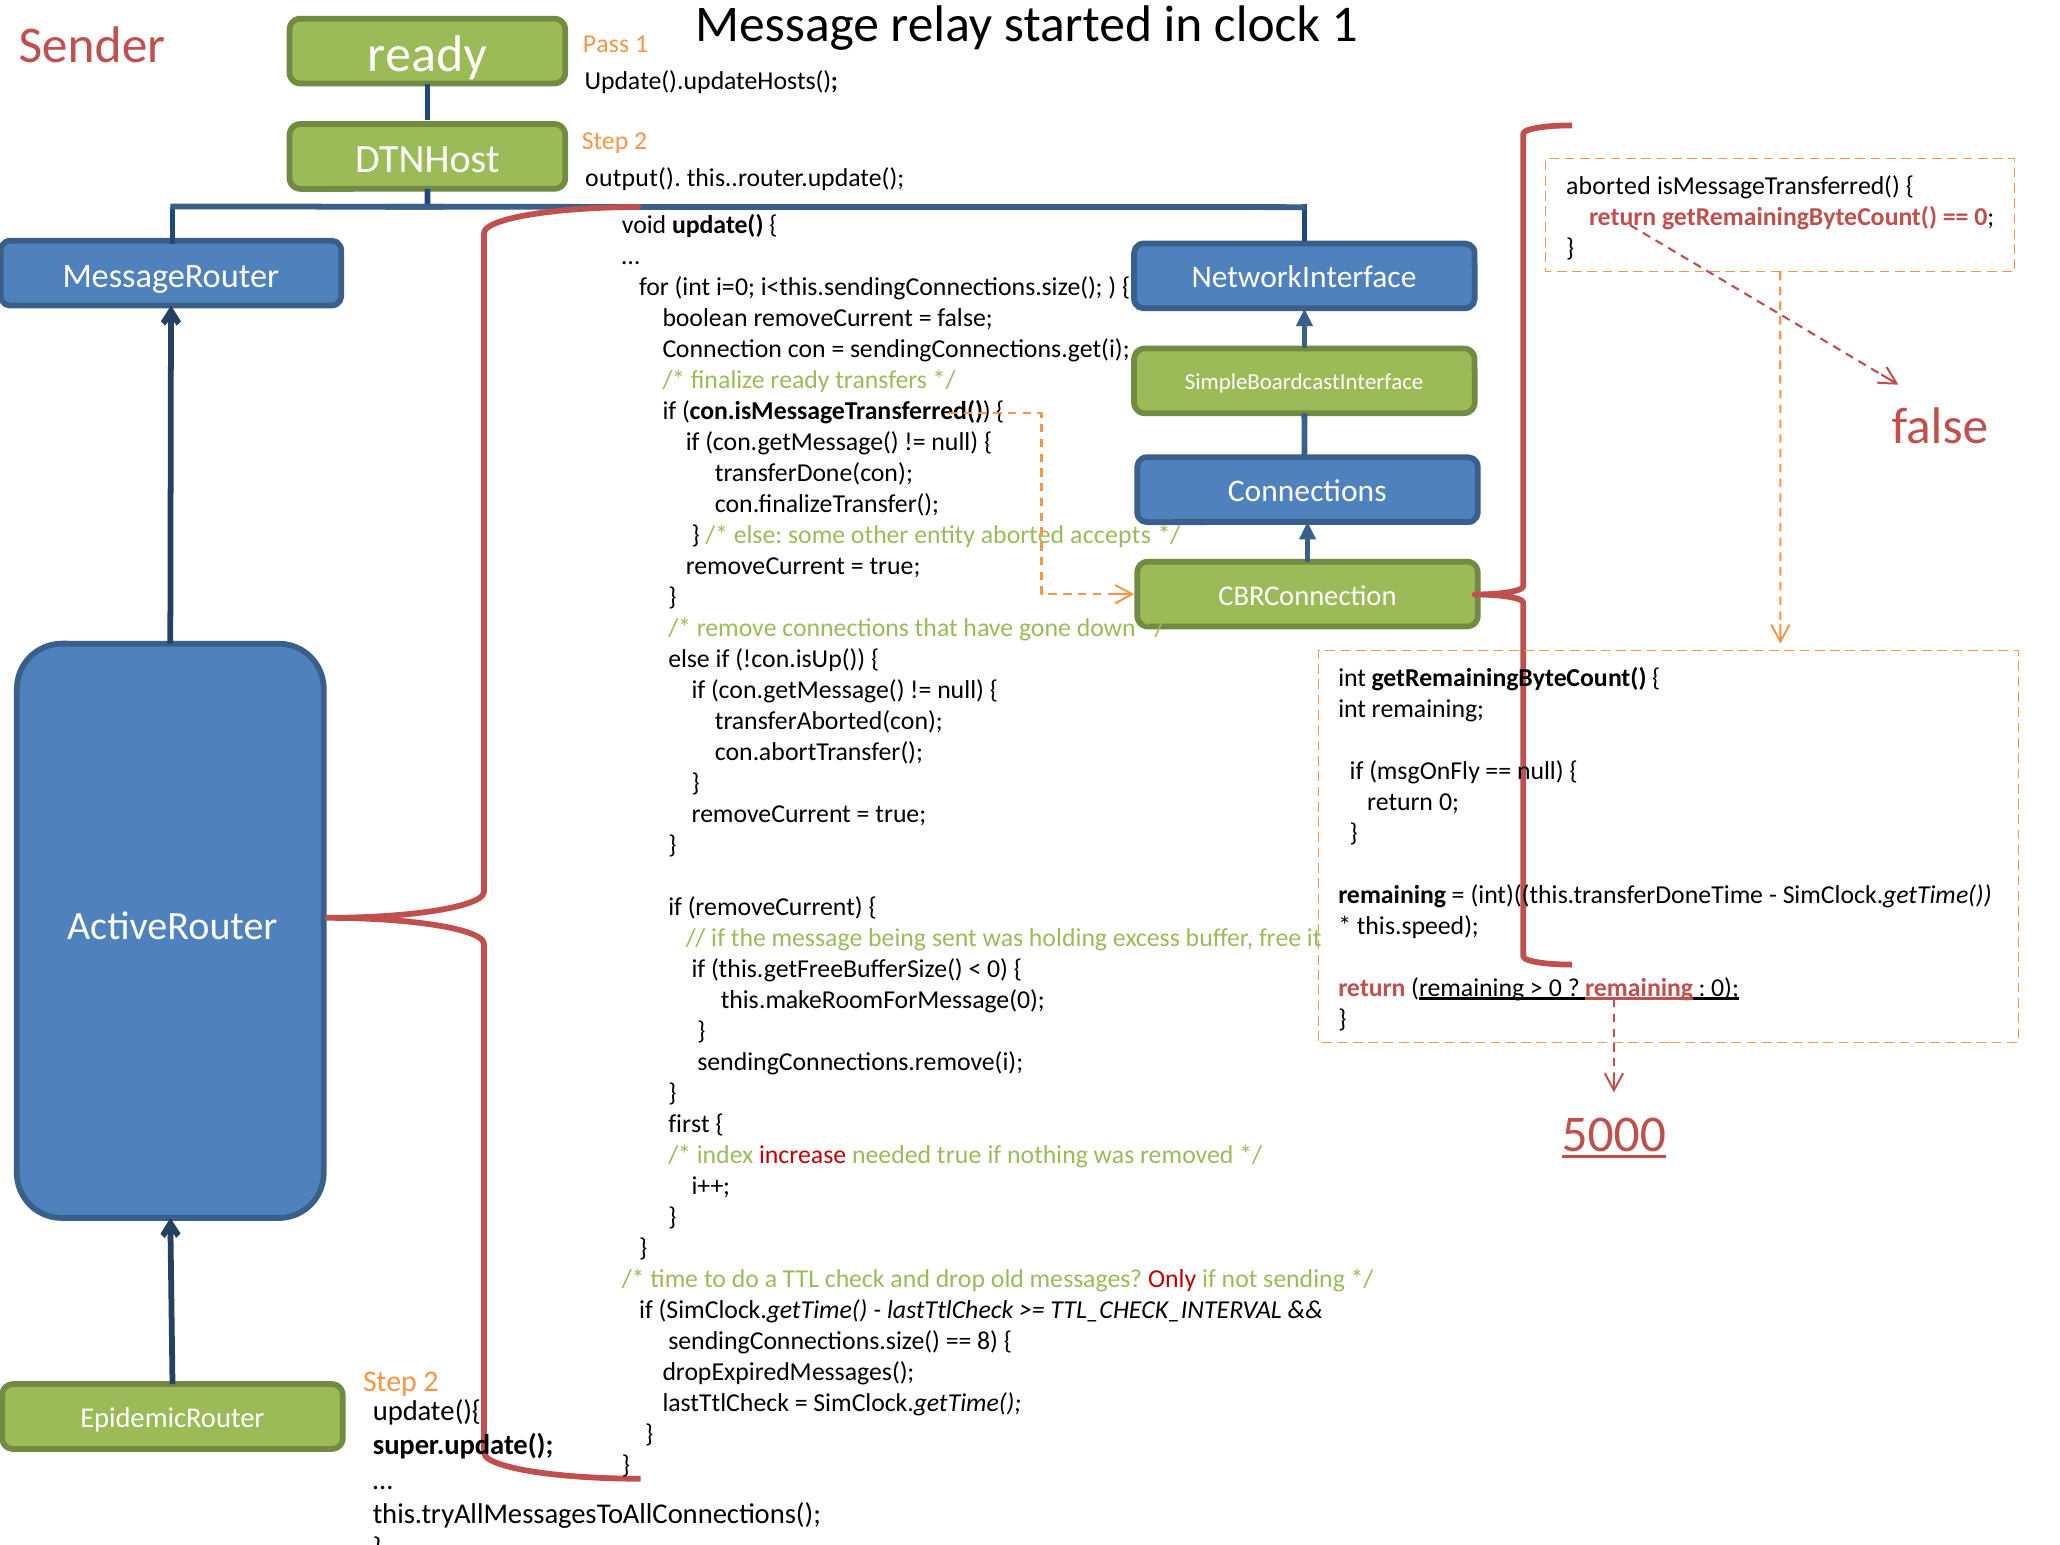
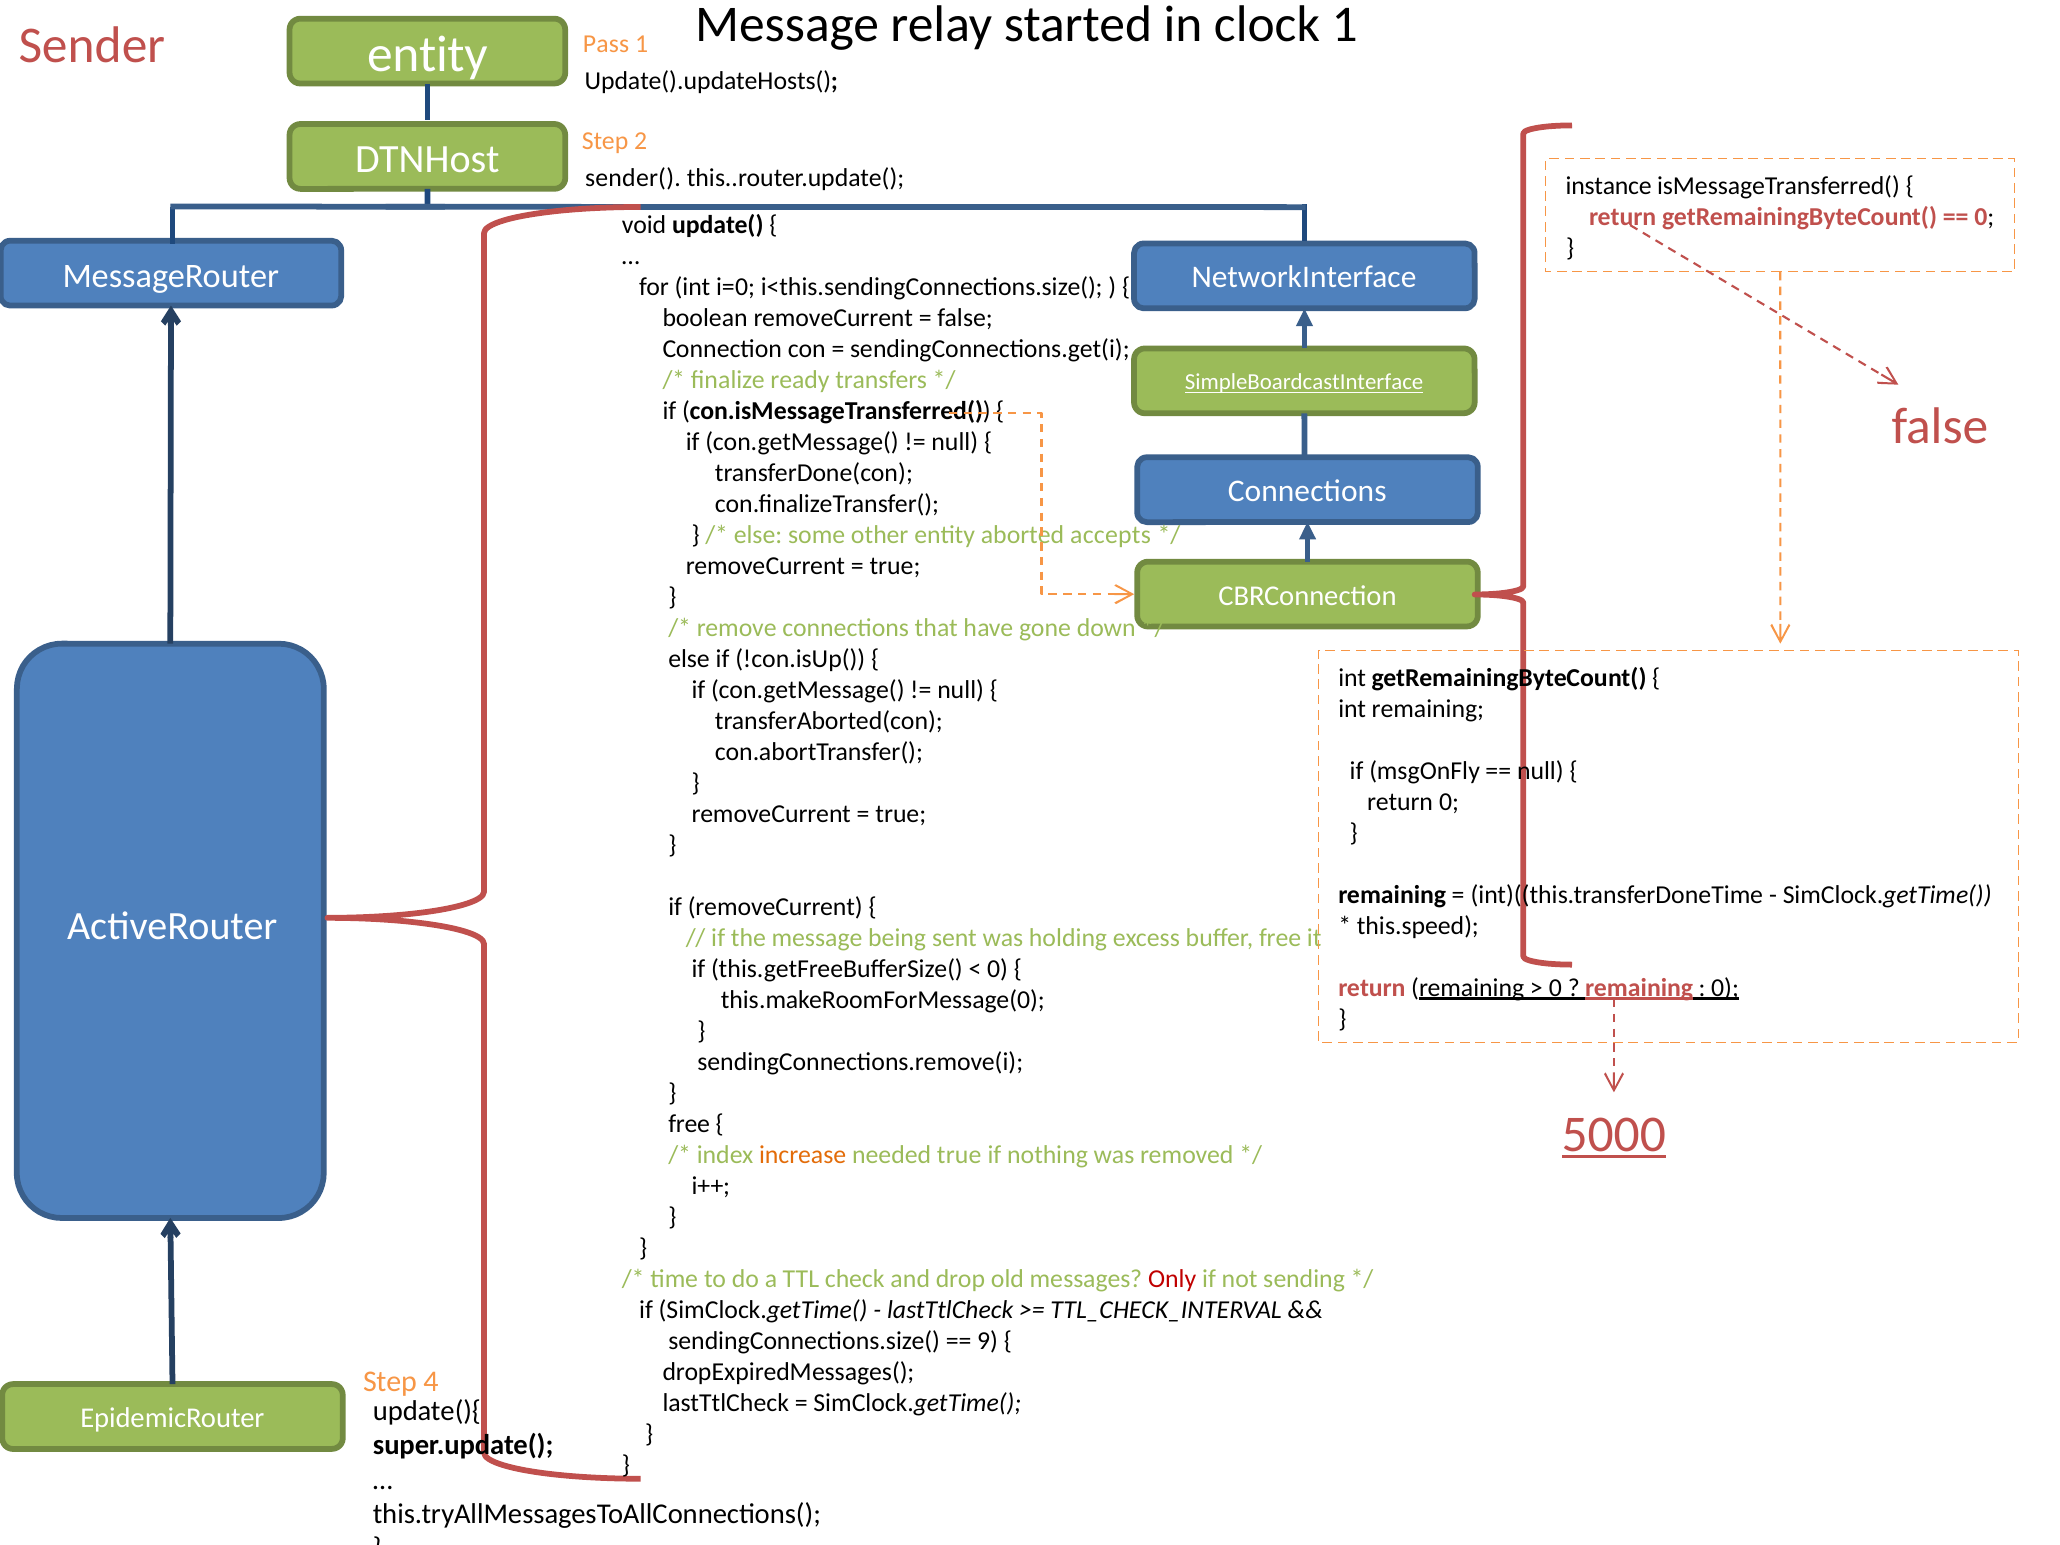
ready: ready -> entity (427, 55)
output(: output( -> sender( (633, 178)
aborted: aborted -> instance (1609, 186)
SimpleBoardcastInterface underline: none -> present (1304, 382)
first: first -> free (689, 1124)
increase colour: red -> orange (803, 1155)
8: 8 -> 9 (988, 1341)
2: 2 -> 4 (431, 1381)
